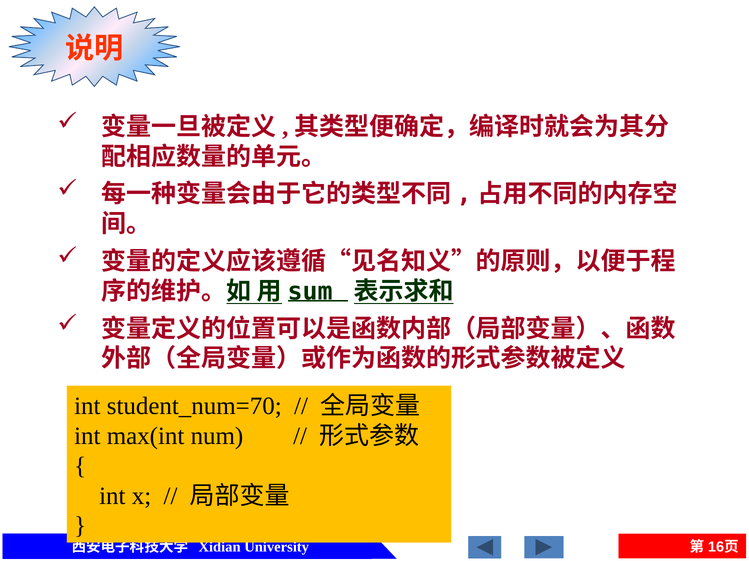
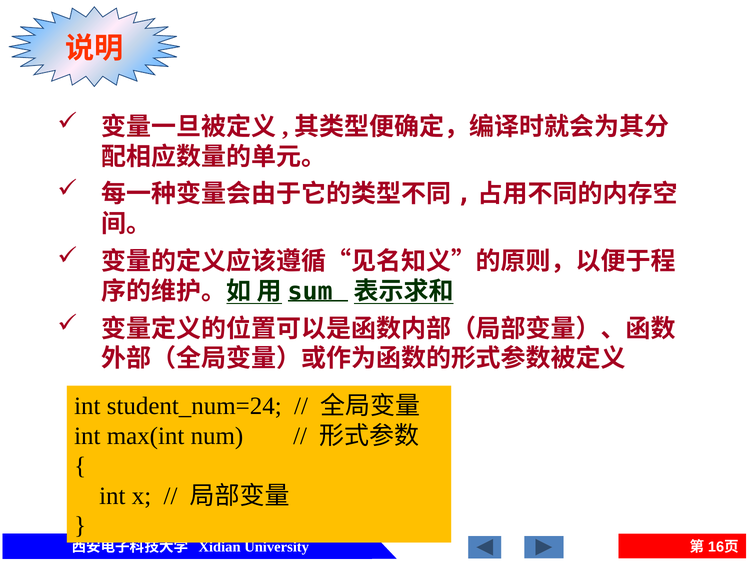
student_num=70: student_num=70 -> student_num=24 (194, 407)
